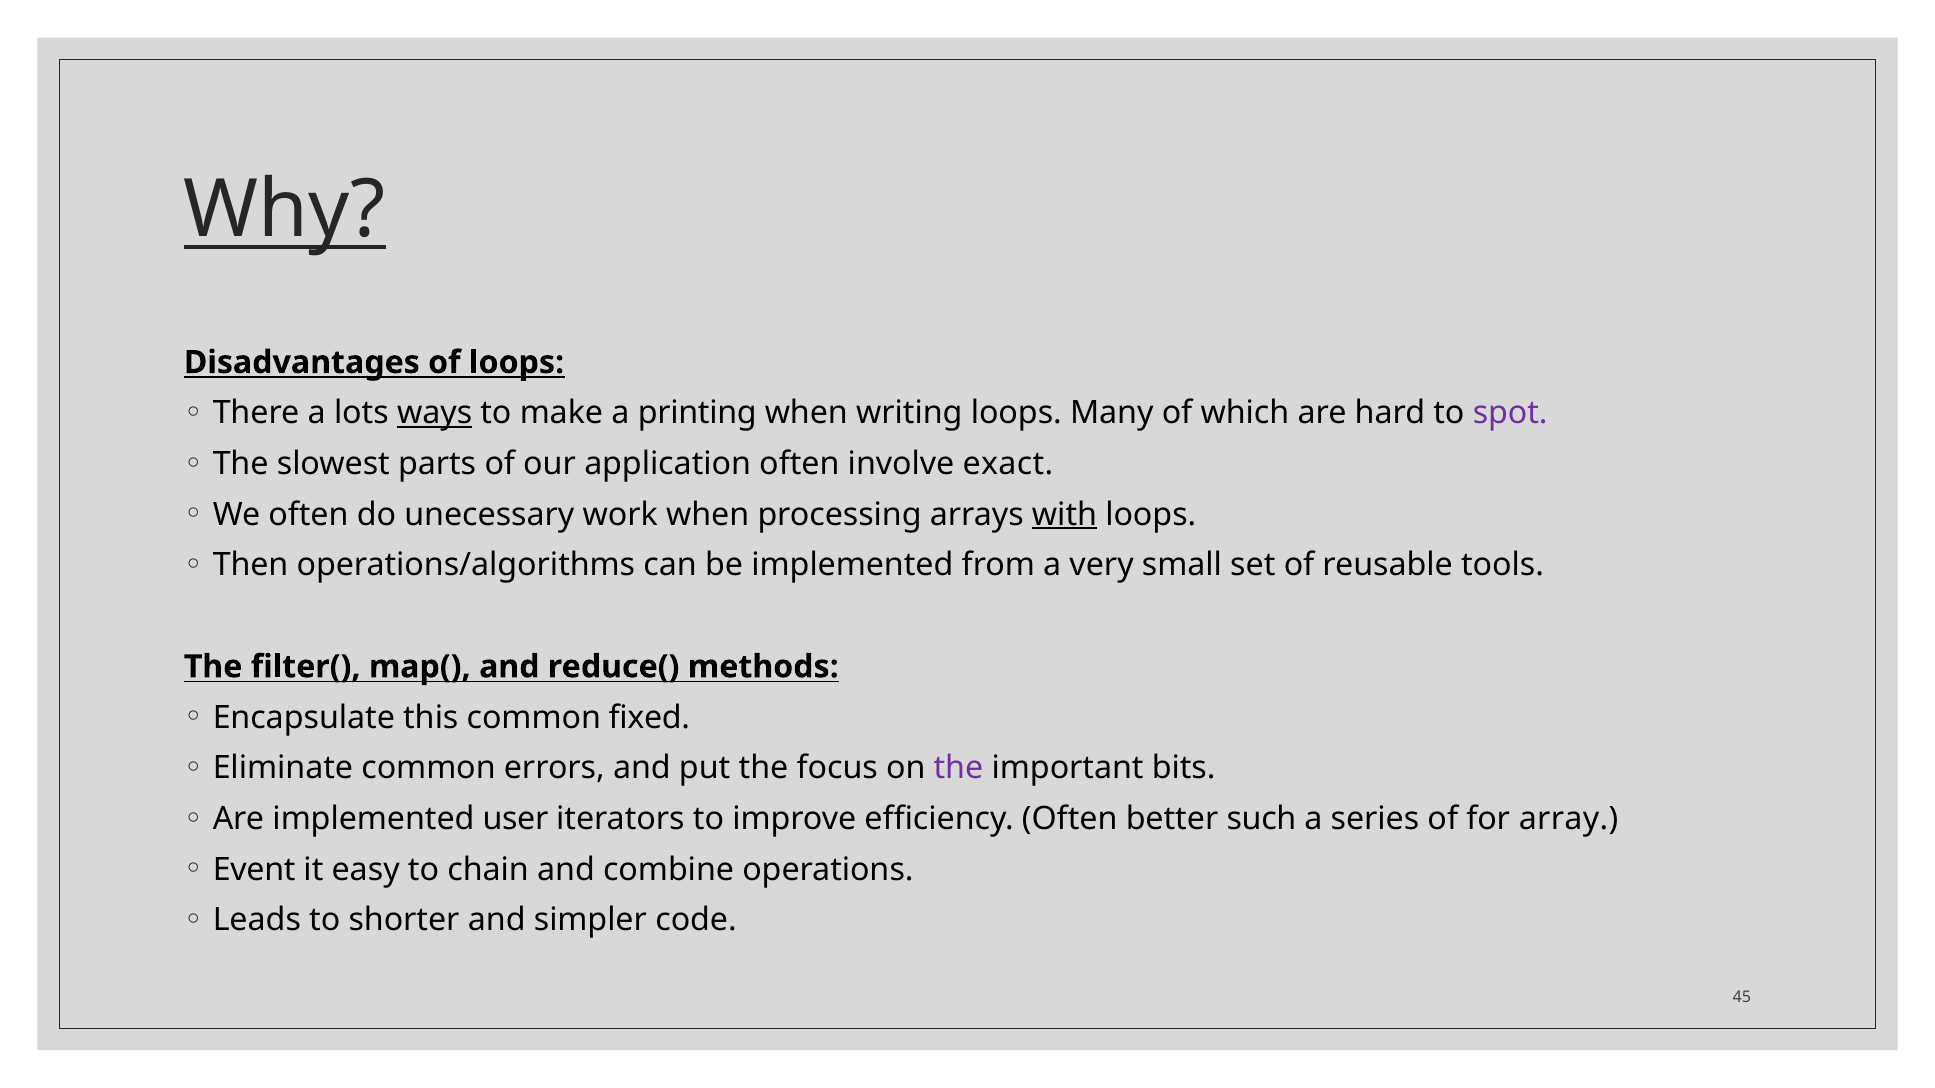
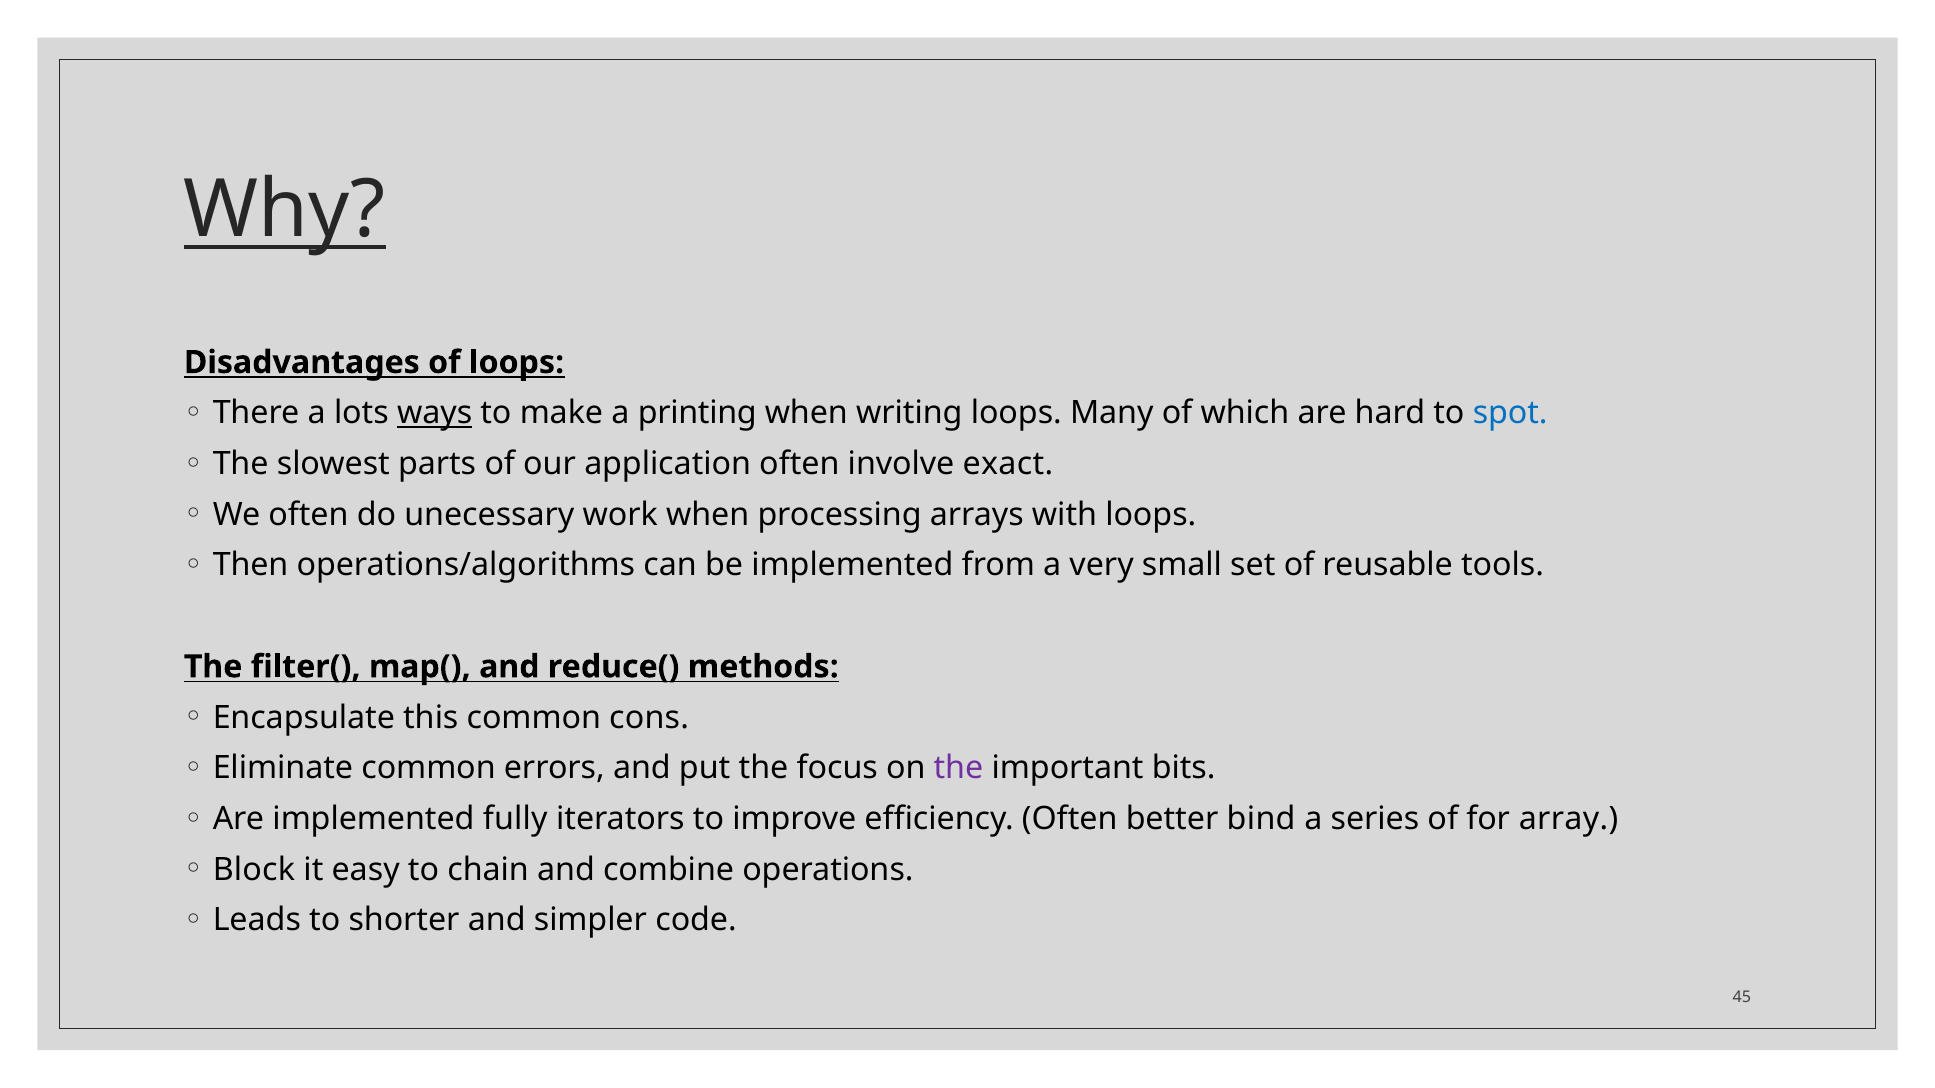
spot colour: purple -> blue (1510, 413)
with underline: present -> none (1064, 515)
fixed: fixed -> cons (649, 718)
user: user -> fully (515, 819)
such: such -> bind (1261, 819)
Event: Event -> Block (254, 870)
